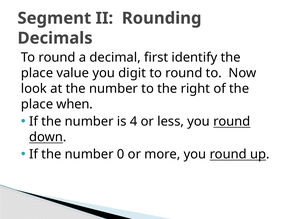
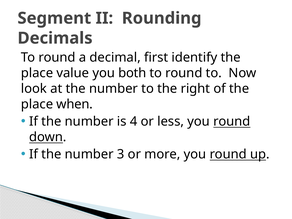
digit: digit -> both (132, 73)
0: 0 -> 3 (121, 154)
